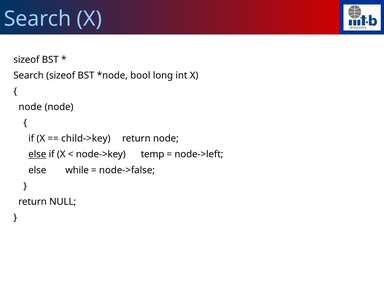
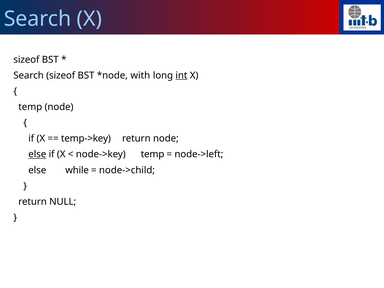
bool: bool -> with (140, 75)
int underline: none -> present (181, 75)
node: node -> temp (30, 107)
child->key: child->key -> temp->key (86, 139)
node->false: node->false -> node->child (127, 170)
